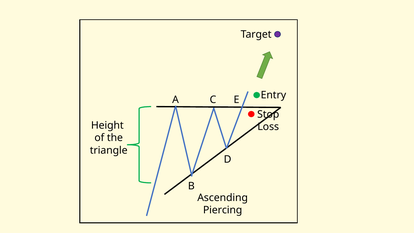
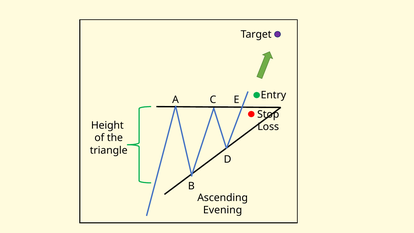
Piercing: Piercing -> Evening (223, 210)
